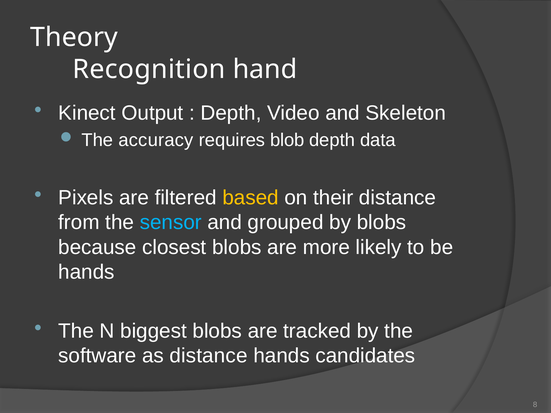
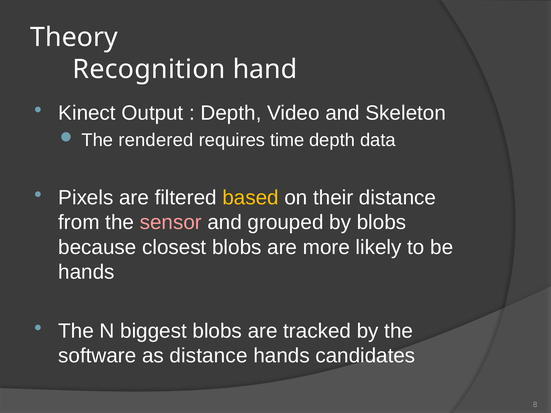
accuracy: accuracy -> rendered (156, 140)
blob: blob -> time (287, 140)
sensor colour: light blue -> pink (171, 223)
